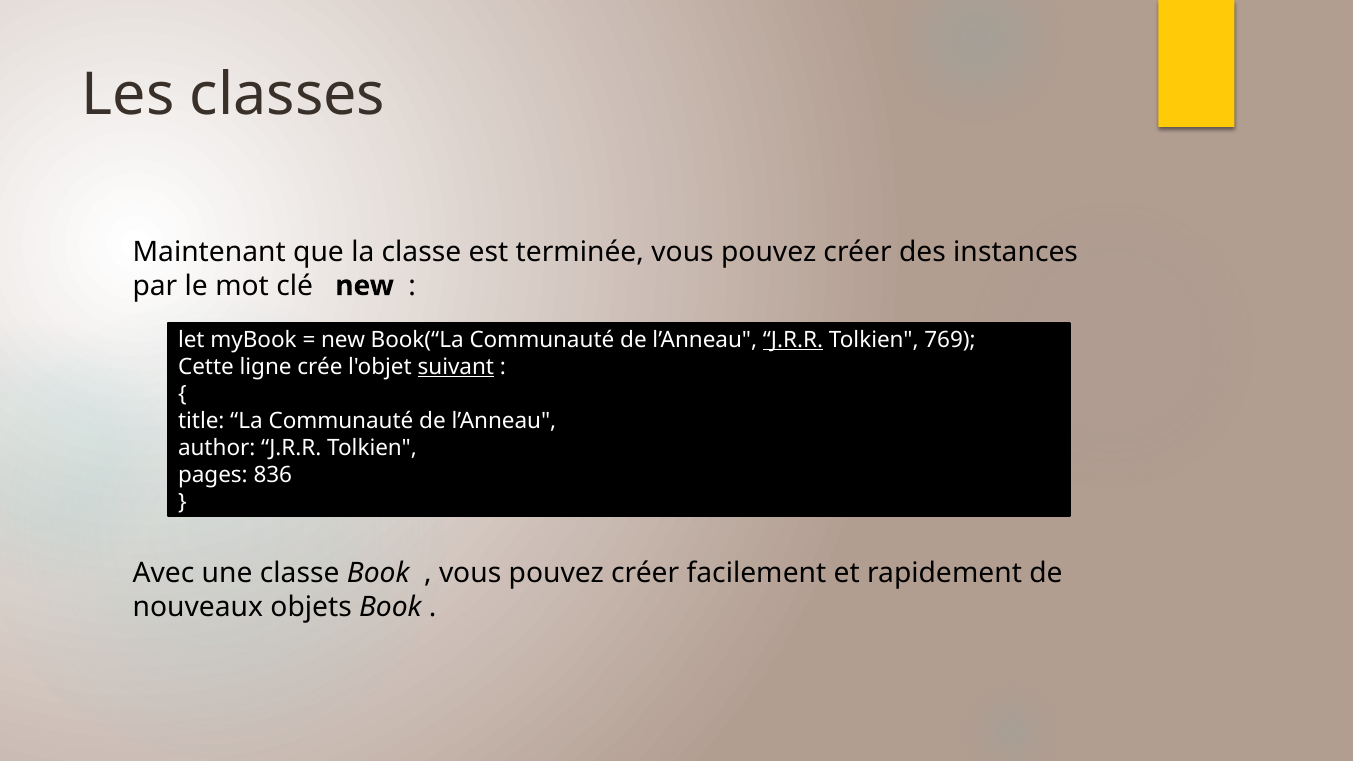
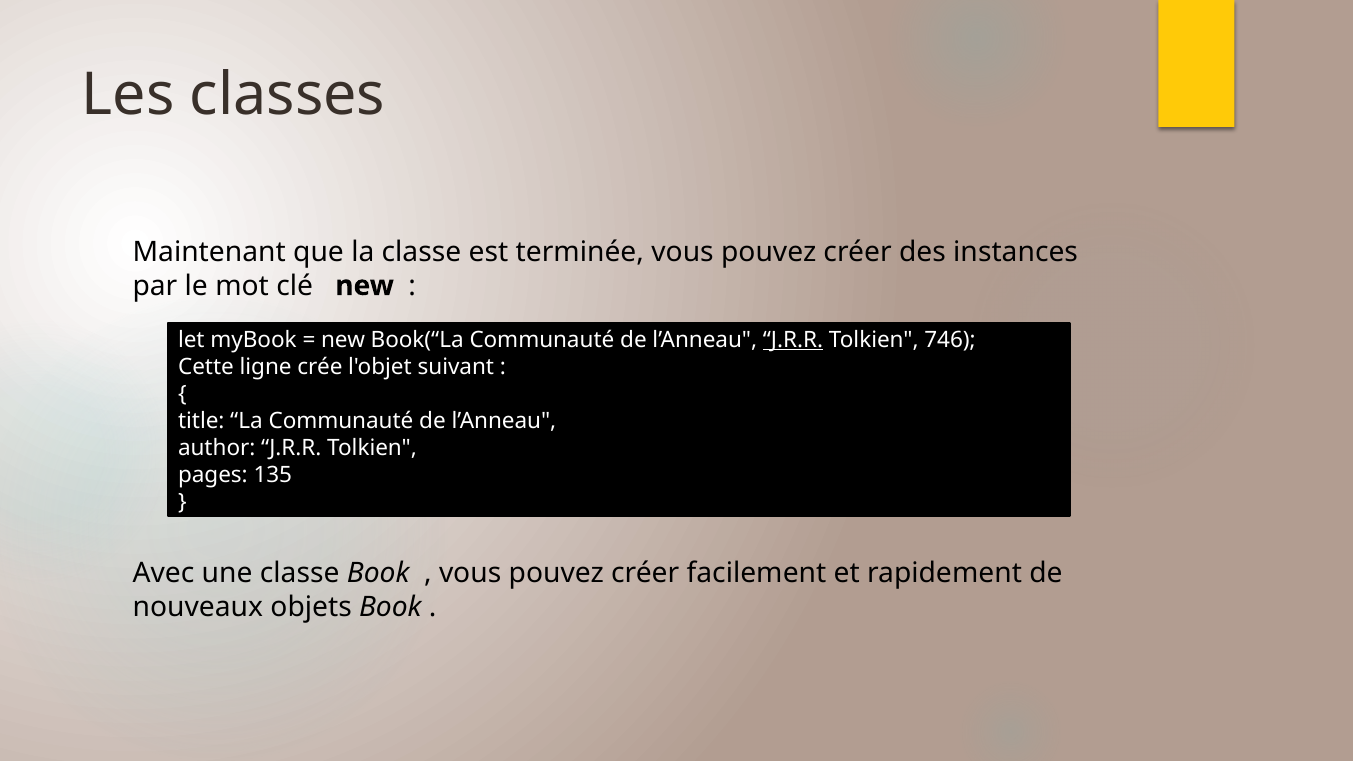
769: 769 -> 746 (950, 340)
suivant underline: present -> none (456, 367)
836: 836 -> 135 (273, 475)
